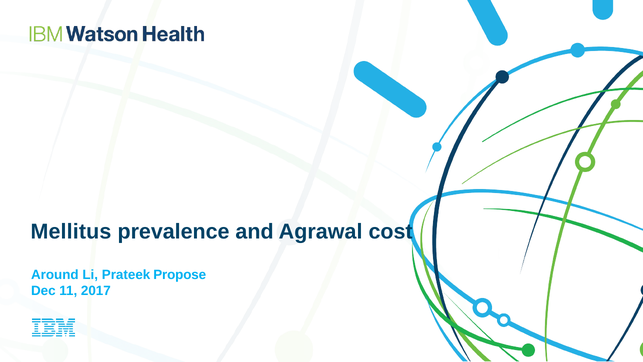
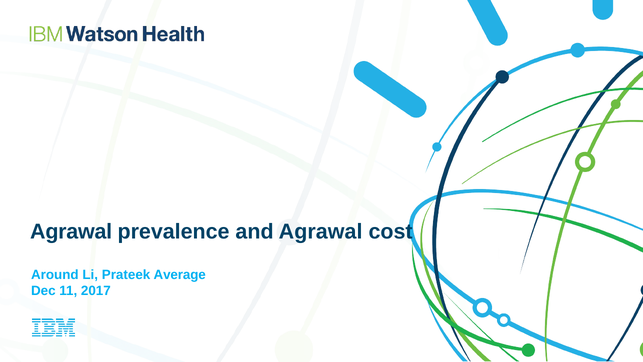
Mellitus: Mellitus -> Agrawal (71, 232)
Propose: Propose -> Average (180, 275)
